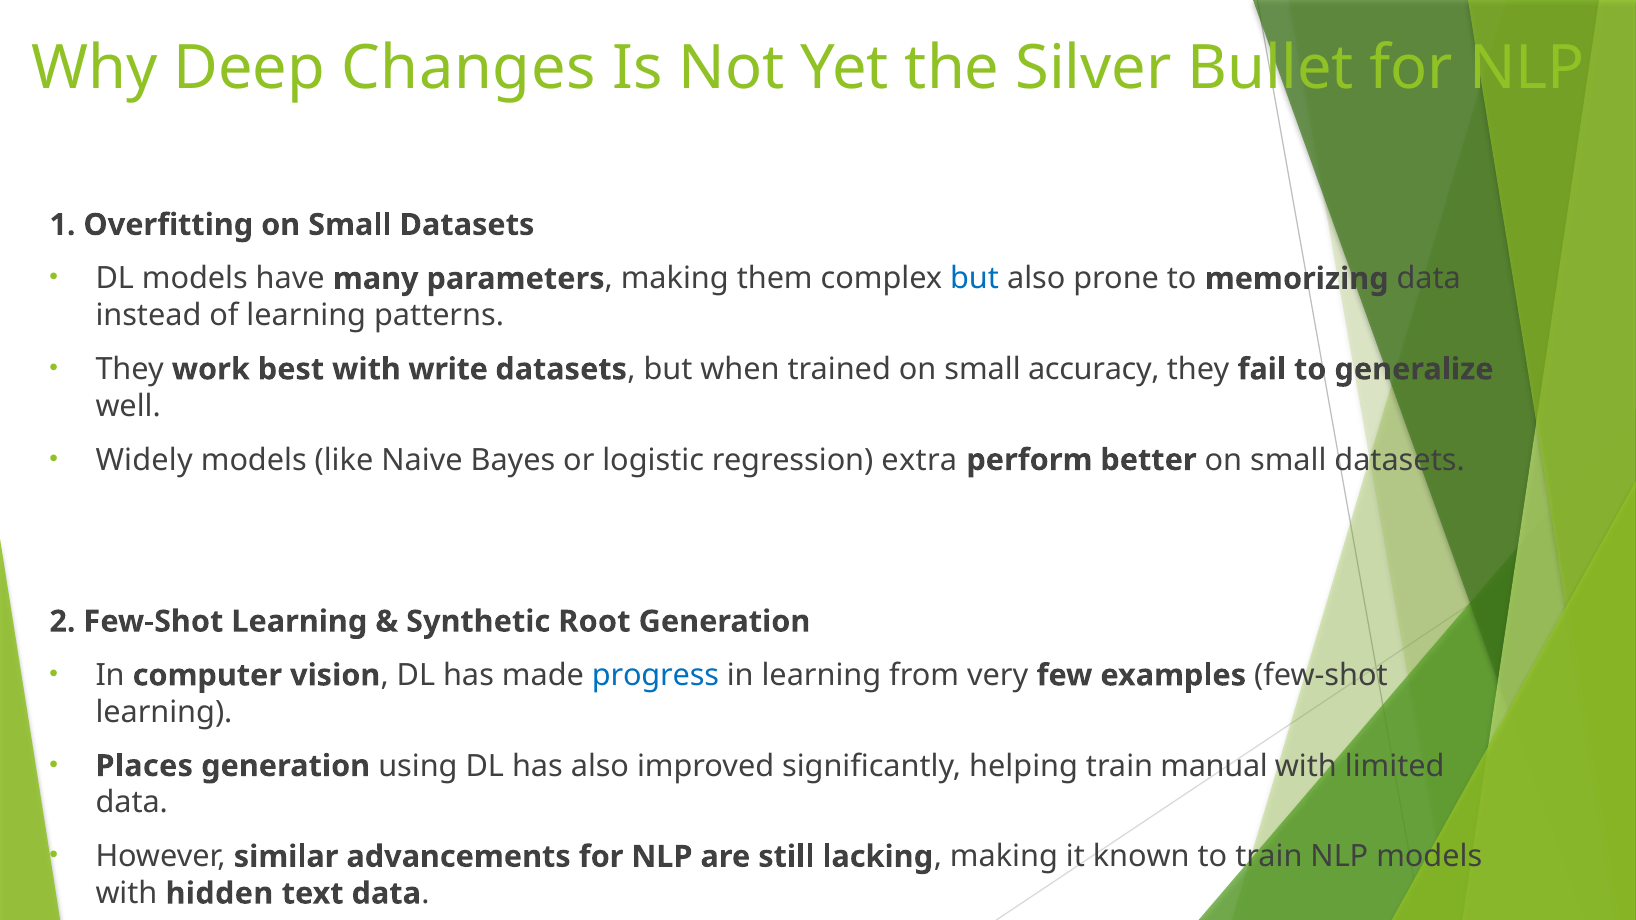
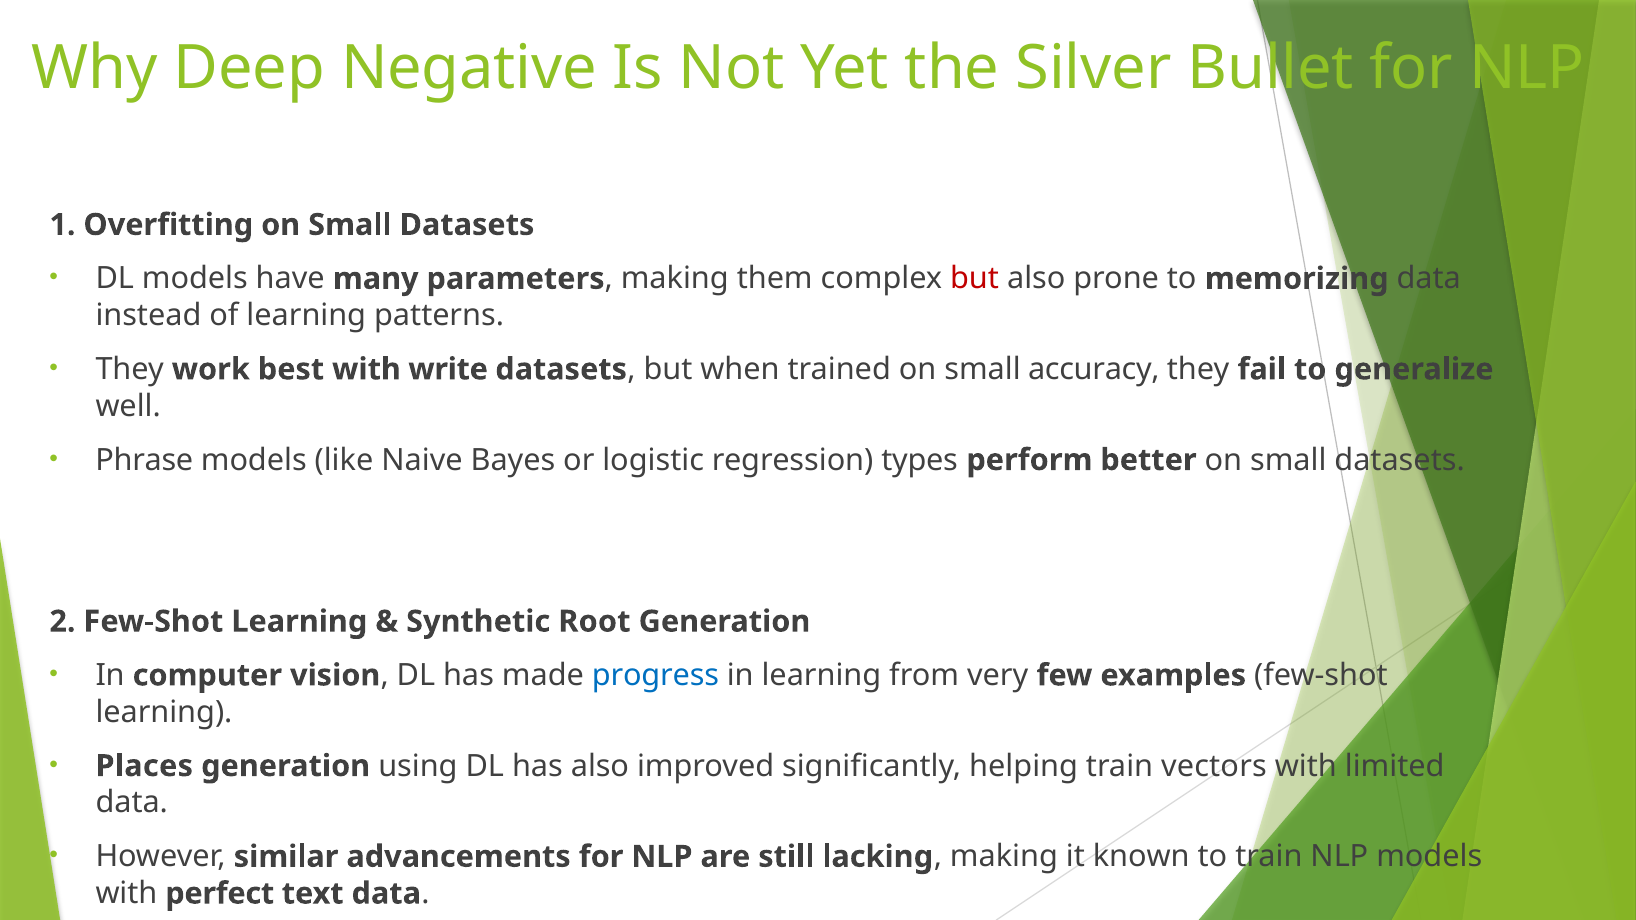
Changes: Changes -> Negative (469, 68)
but colour: blue -> red (975, 279)
Widely: Widely -> Phrase (144, 460)
extra: extra -> types (920, 460)
manual: manual -> vectors (1214, 766)
hidden: hidden -> perfect (220, 894)
